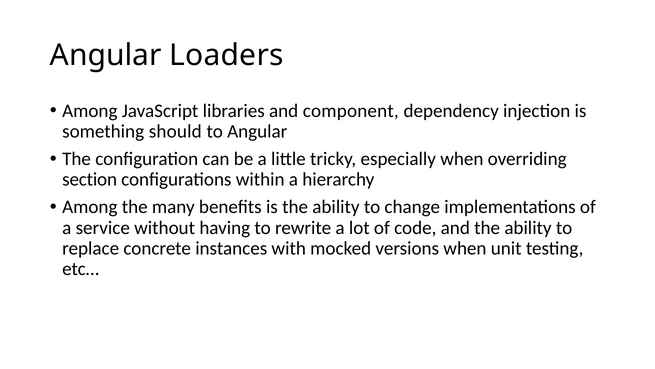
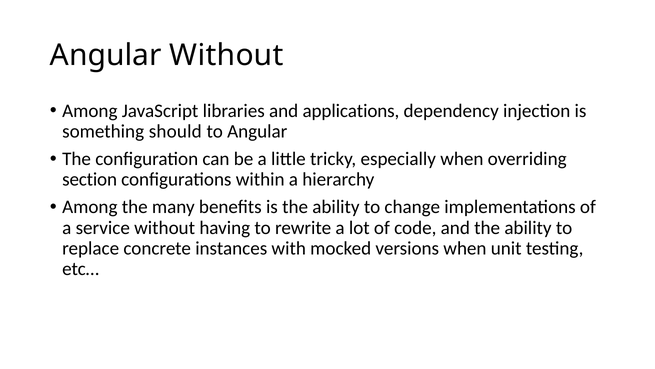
Angular Loaders: Loaders -> Without (227, 55)
component: component -> applications (351, 111)
